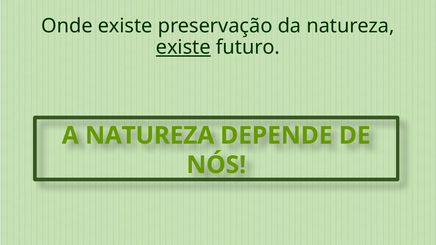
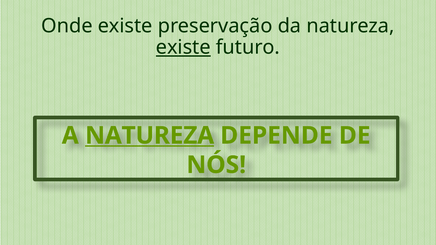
NATUREZA underline: none -> present (150, 136)
